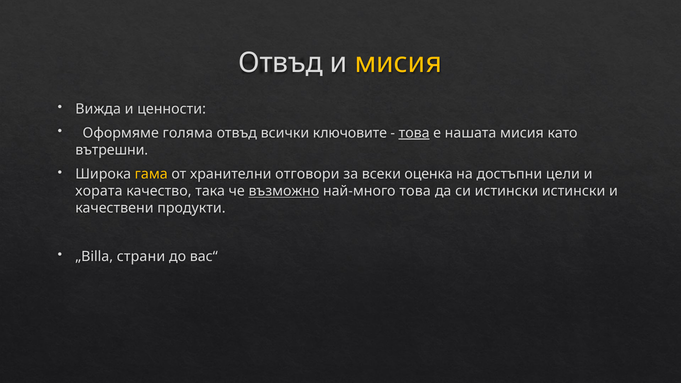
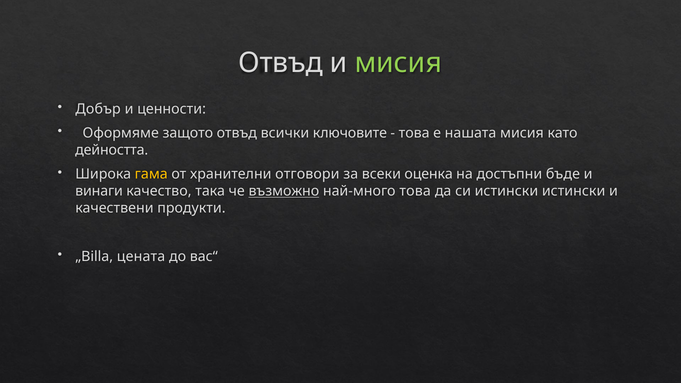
мисия colour: yellow -> light green (398, 63)
Вижда: Вижда -> Добър (98, 109)
голяма: голяма -> защото (188, 133)
това underline: present -> none (414, 133)
вътрешни: вътрешни -> дейността (112, 150)
цели: цели -> бъде (563, 174)
хората: хората -> винаги (99, 191)
страни: страни -> цената (141, 257)
